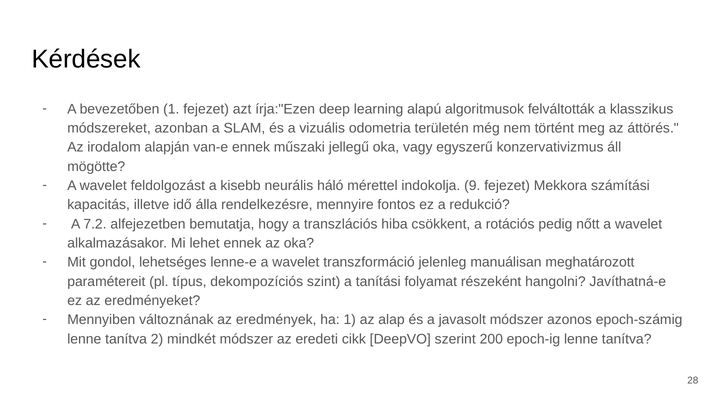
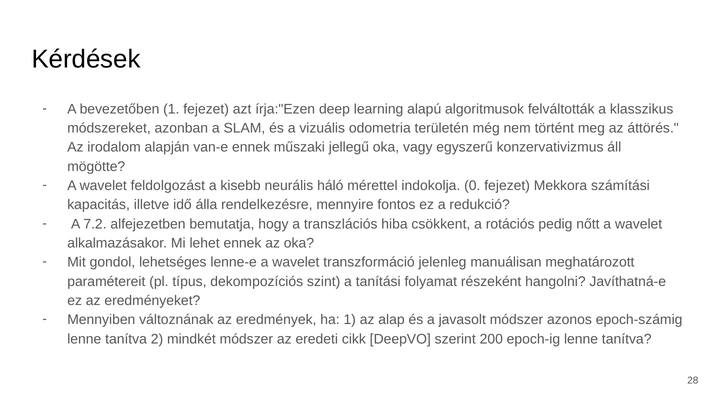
9: 9 -> 0 (472, 186)
